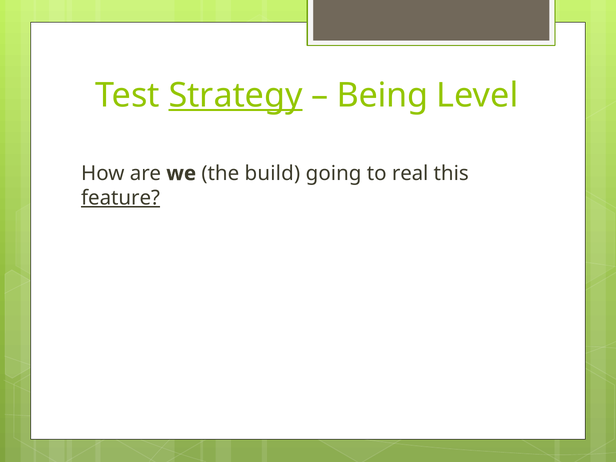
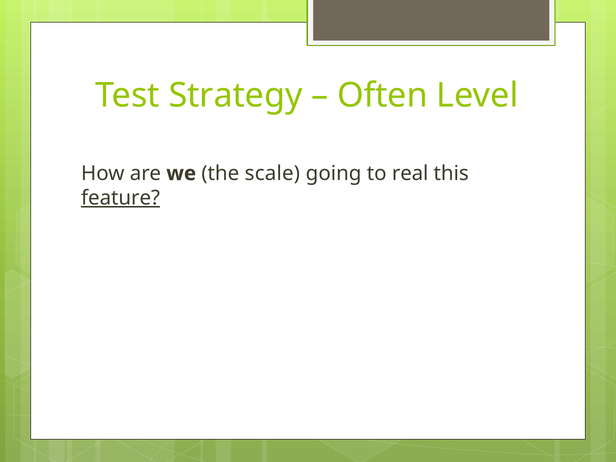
Strategy underline: present -> none (236, 95)
Being: Being -> Often (382, 95)
build: build -> scale (272, 173)
